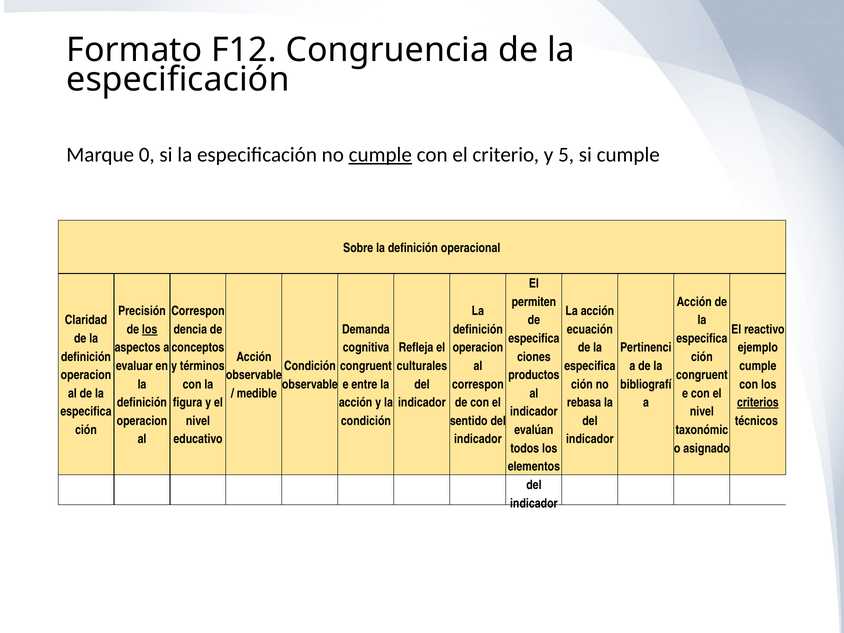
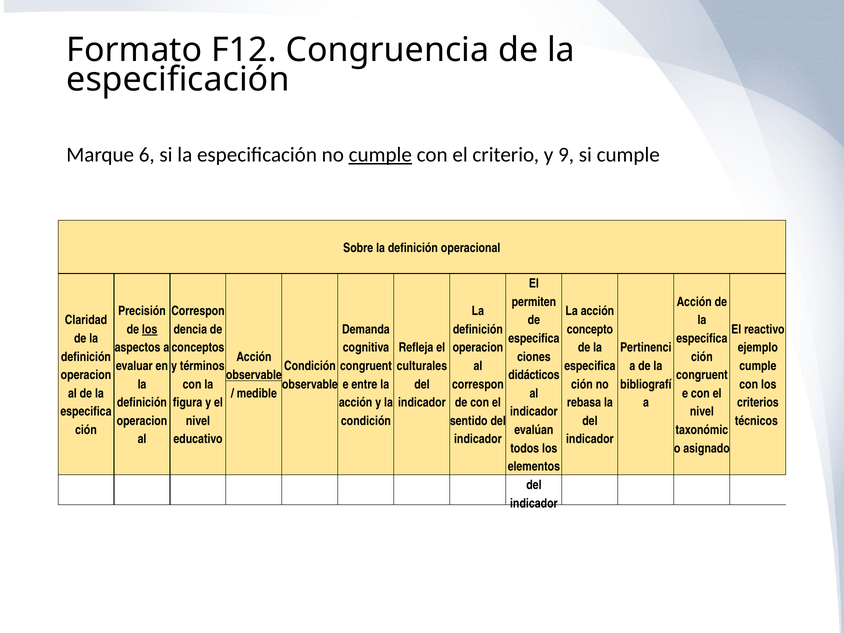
0: 0 -> 6 (147, 155)
5: 5 -> 9 (566, 155)
ecuación: ecuación -> concepto (590, 329)
observable underline: none -> present (254, 375)
productos: productos -> didácticos (534, 375)
criterios underline: present -> none (758, 403)
